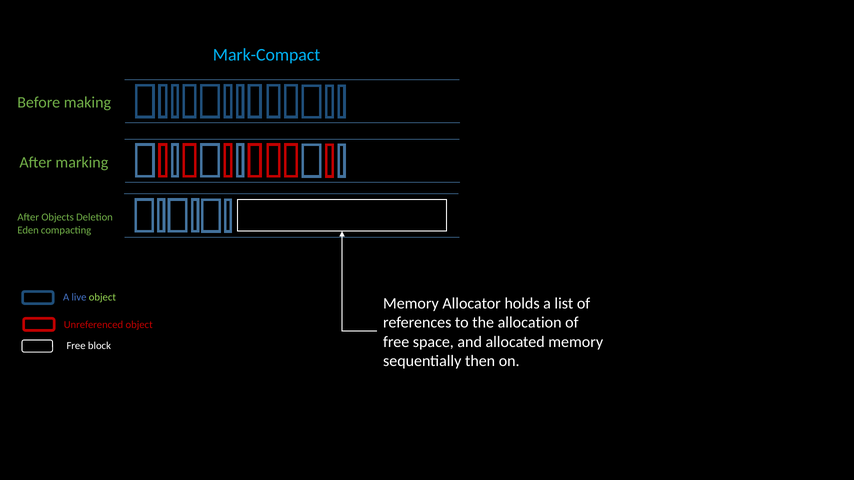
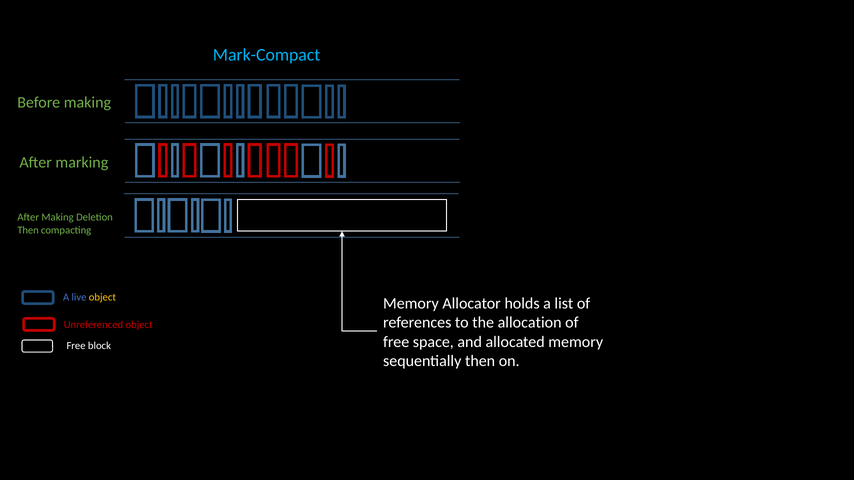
After Objects: Objects -> Making (58, 218)
Eden: Eden -> Then (28, 230)
object colour: light green -> yellow (102, 298)
